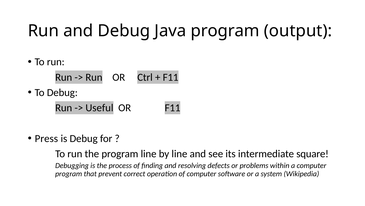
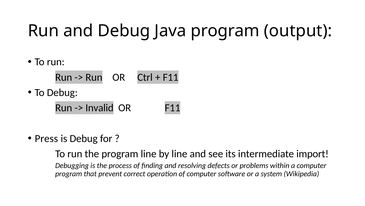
Useful: Useful -> Invalid (100, 108)
square: square -> import (312, 153)
